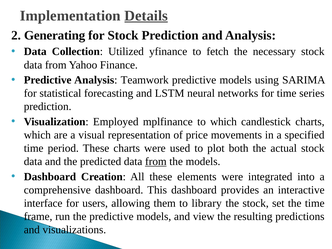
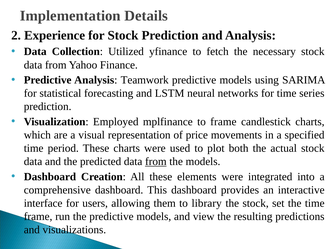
Details underline: present -> none (146, 16)
Generating: Generating -> Experience (55, 35)
to which: which -> frame (223, 122)
